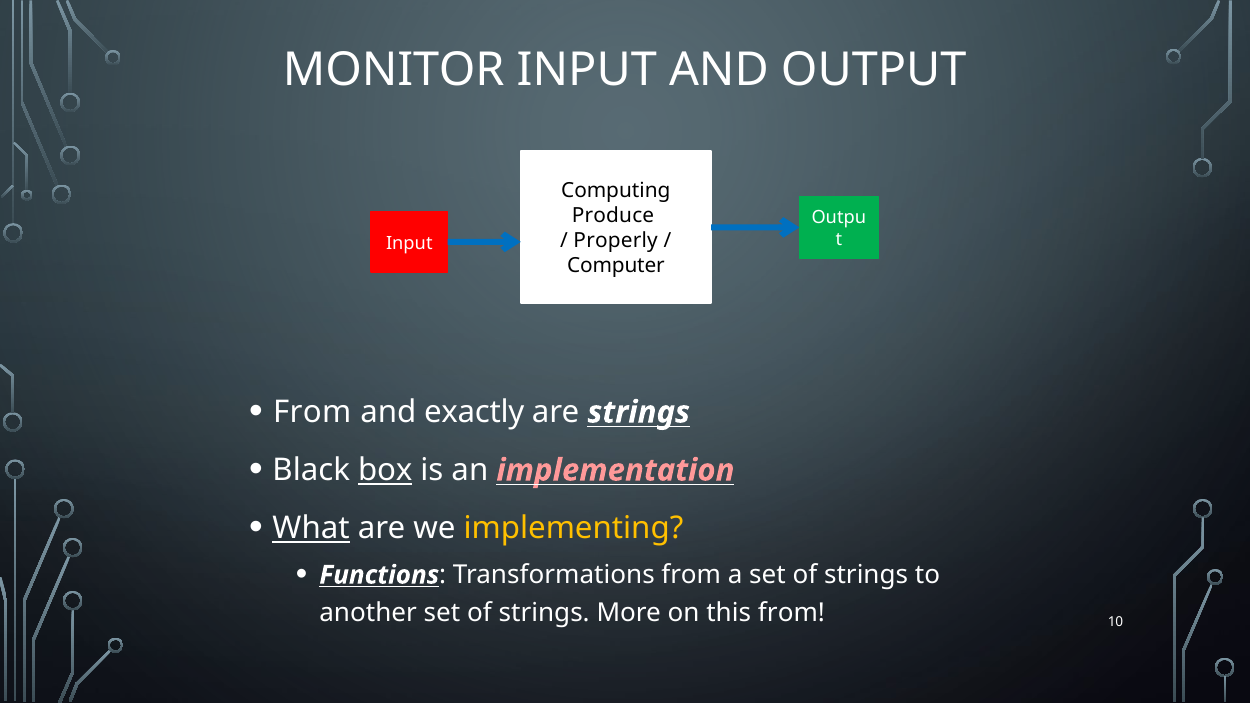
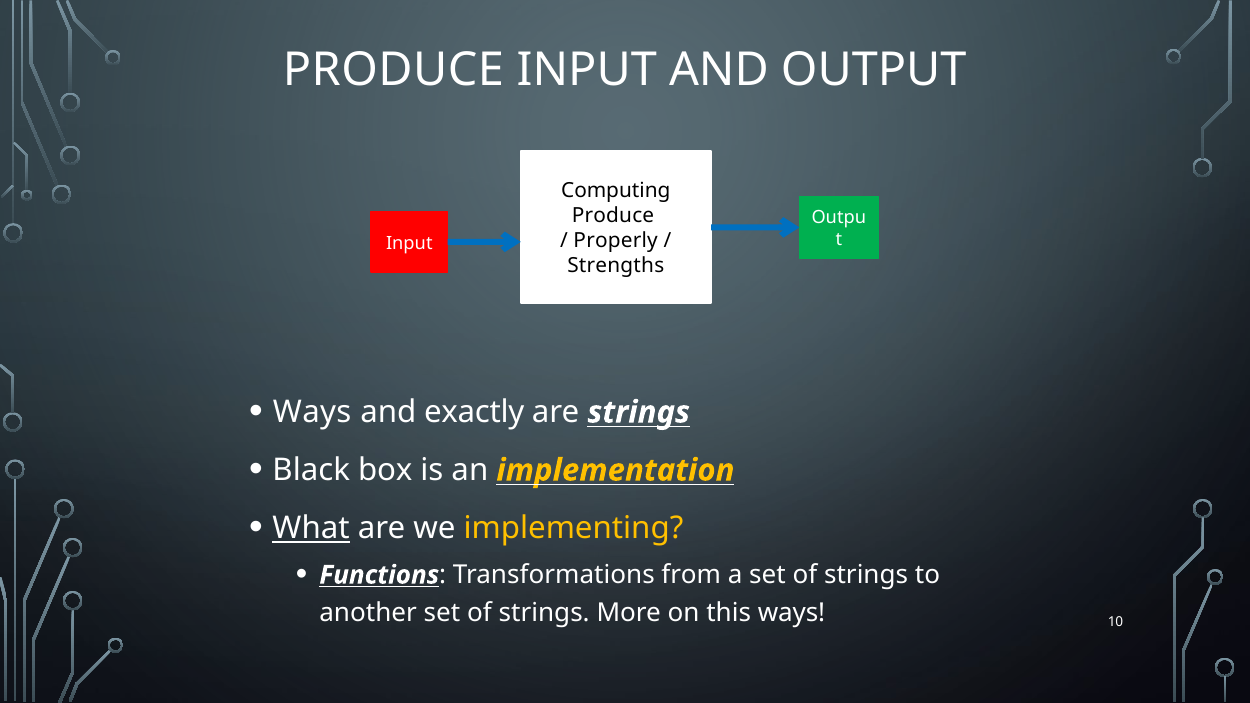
MONITOR: MONITOR -> PRODUCE (393, 70)
Computer: Computer -> Strengths (616, 266)
From: From -> Ways (312, 412)
box underline: present -> none (385, 470)
implementation colour: pink -> yellow (615, 470)
this from: from -> ways (792, 613)
